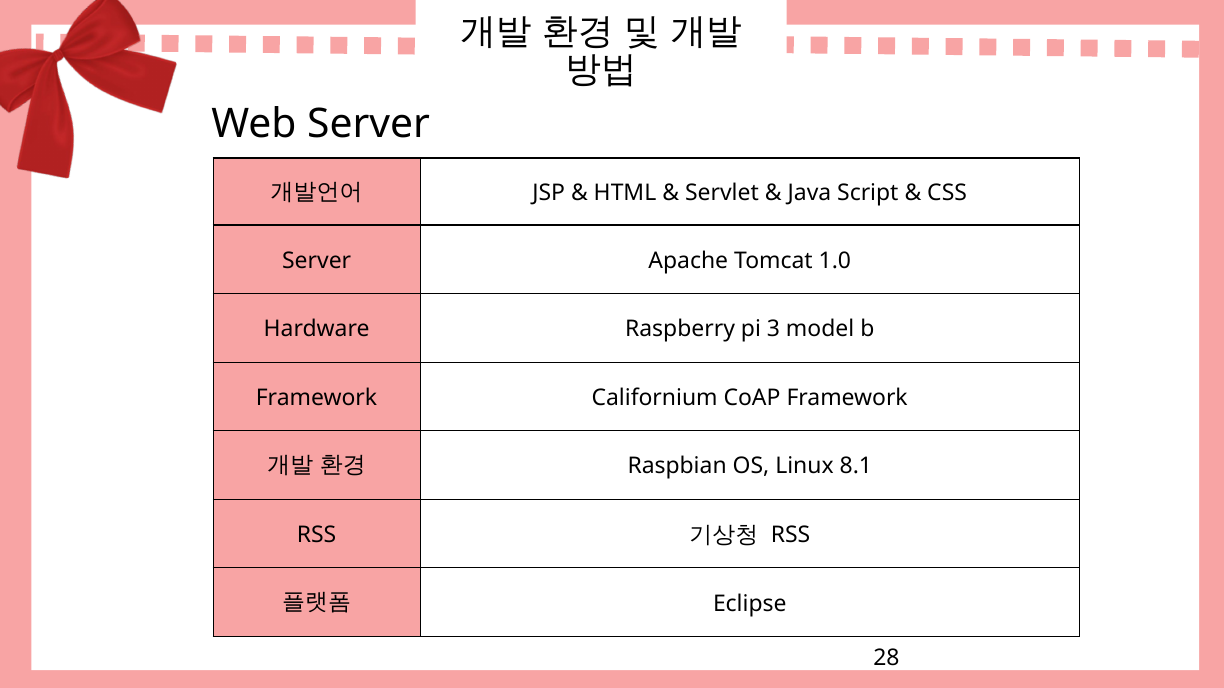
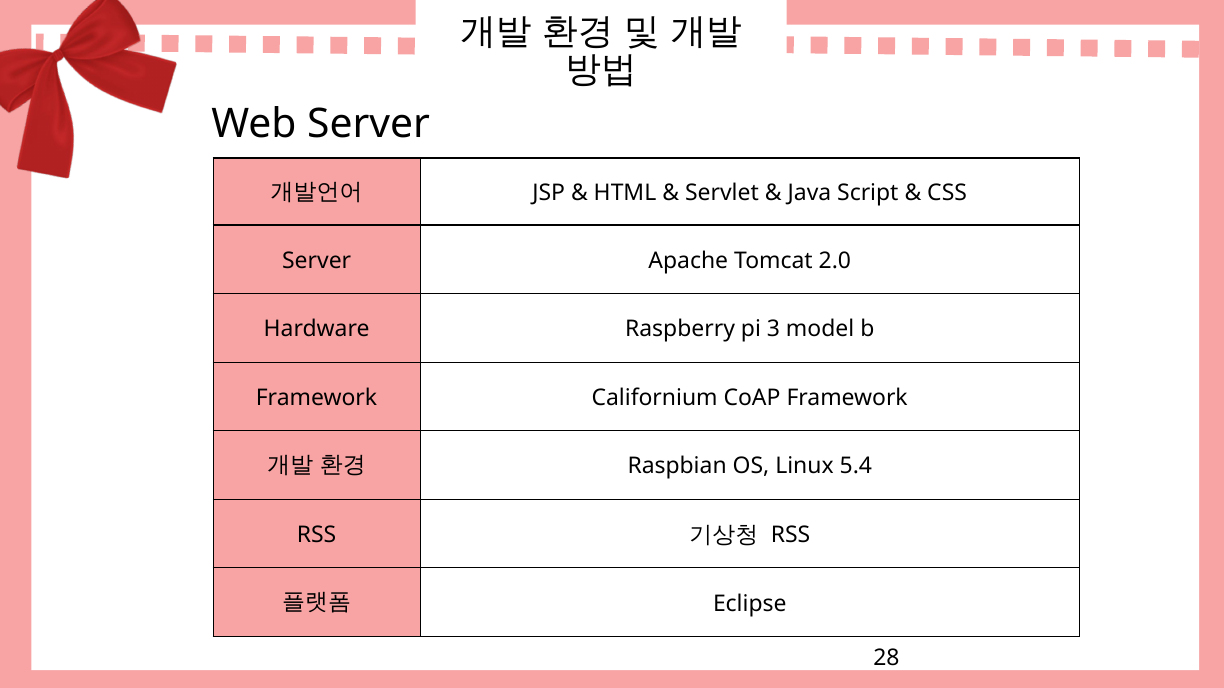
1.0: 1.0 -> 2.0 (835, 261)
8.1: 8.1 -> 5.4 (856, 467)
